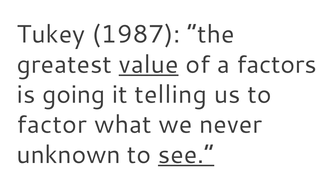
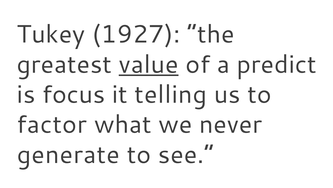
1987: 1987 -> 1927 (136, 34)
factors: factors -> predict (277, 64)
going: going -> focus (74, 94)
unknown: unknown -> generate (68, 154)
see underline: present -> none (186, 154)
